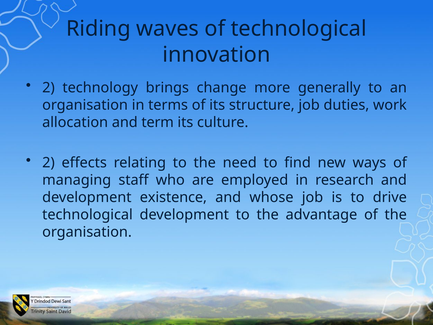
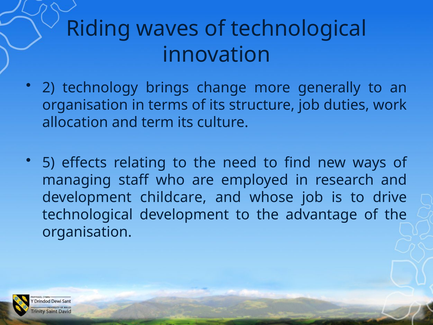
2: 2 -> 5 (49, 163)
existence: existence -> childcare (173, 197)
